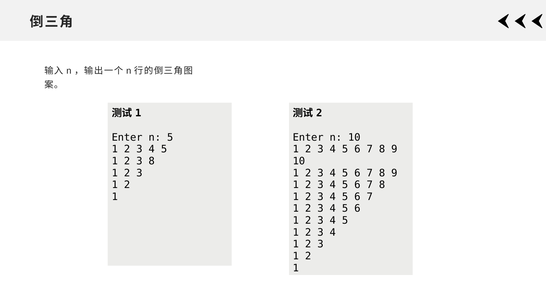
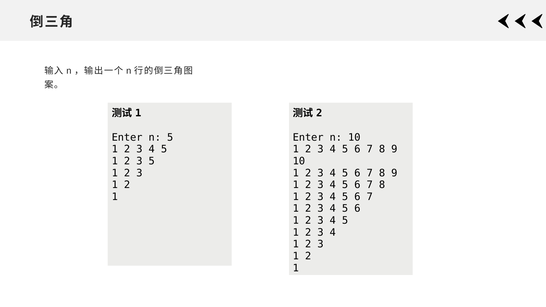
3 8: 8 -> 5 (152, 161)
